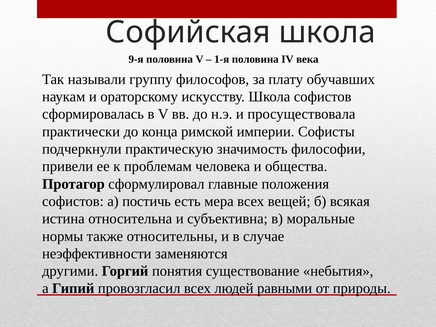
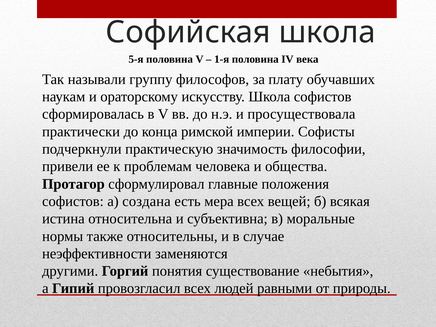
9-я: 9-я -> 5-я (136, 59)
постичь: постичь -> создана (146, 201)
